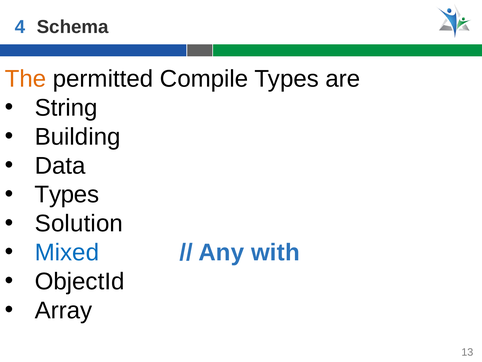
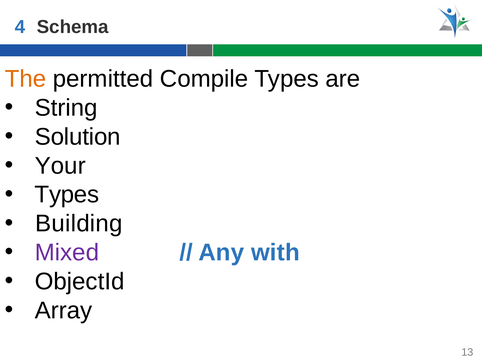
Building: Building -> Solution (78, 137)
Data: Data -> Your (60, 166)
Solution: Solution -> Building (79, 223)
Mixed colour: blue -> purple (67, 252)
